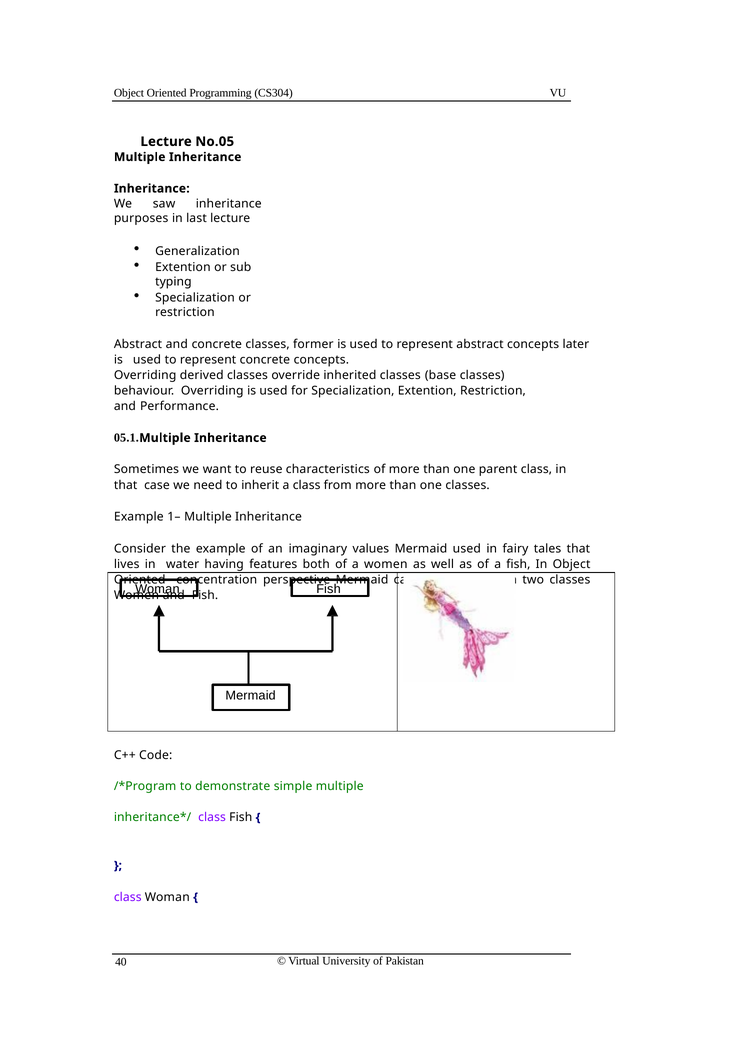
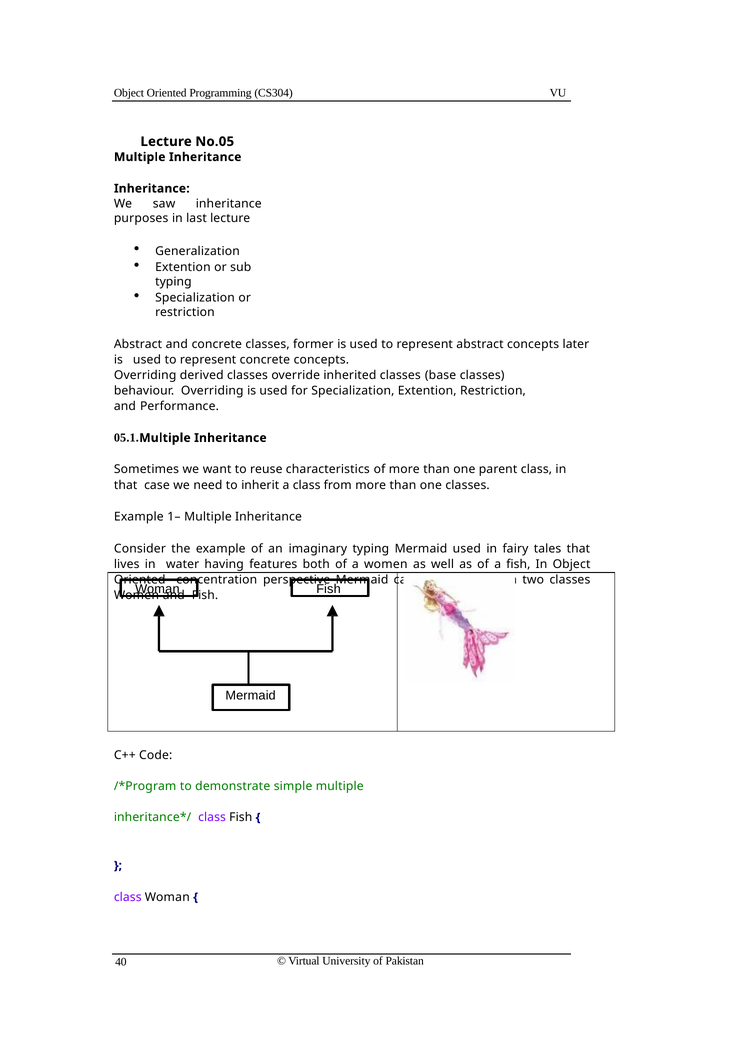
imaginary values: values -> typing (371, 549)
